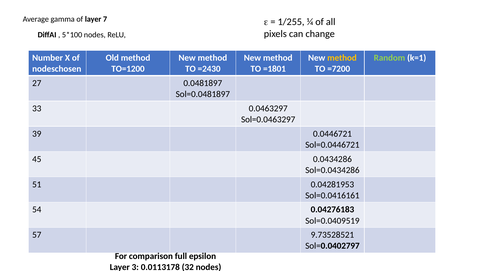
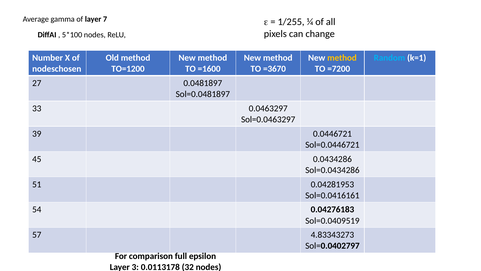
Random colour: light green -> light blue (389, 58)
=2430: =2430 -> =1600 (209, 69)
=1801: =1801 -> =3670 (274, 69)
9.73528521: 9.73528521 -> 4.83343273 (332, 235)
